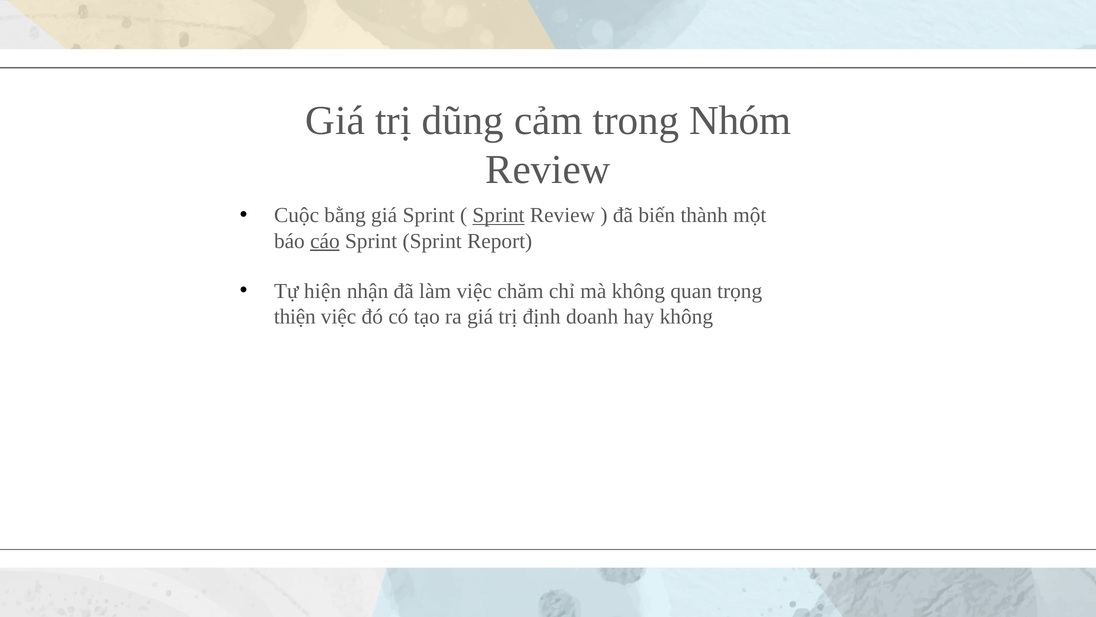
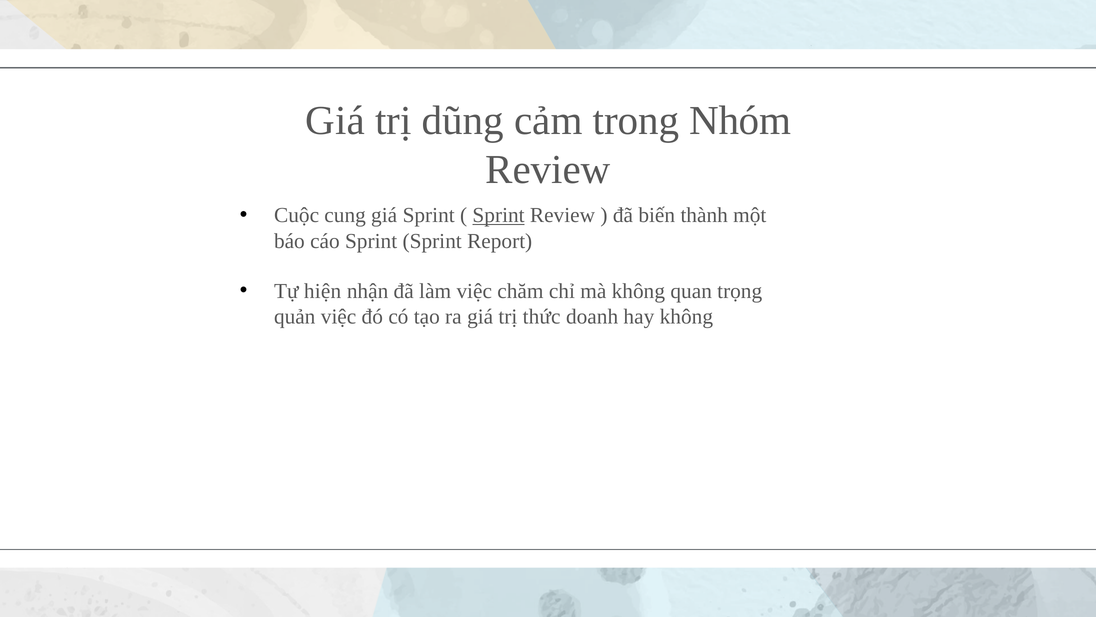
bằng: bằng -> cung (345, 215)
cáo underline: present -> none (325, 241)
thiện: thiện -> quản (295, 316)
định: định -> thức (542, 316)
